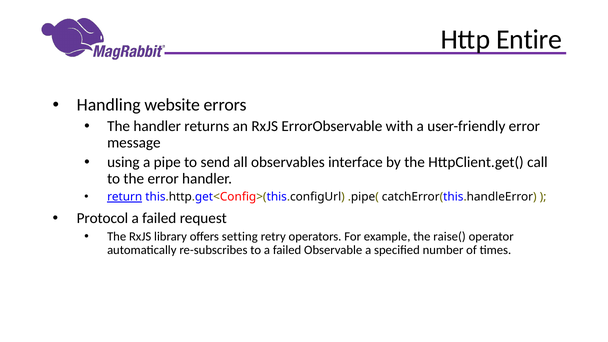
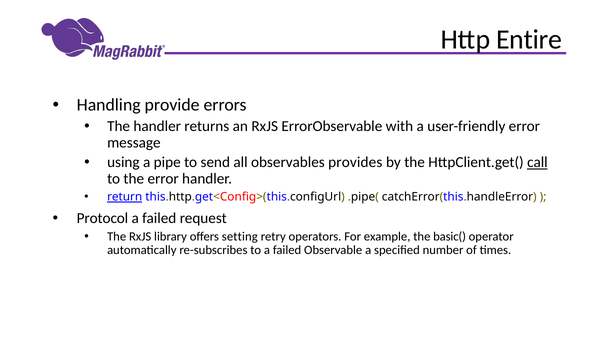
website: website -> provide (172, 105)
interface: interface -> provides (355, 162)
call underline: none -> present (537, 162)
raise(: raise( -> basic( (450, 237)
